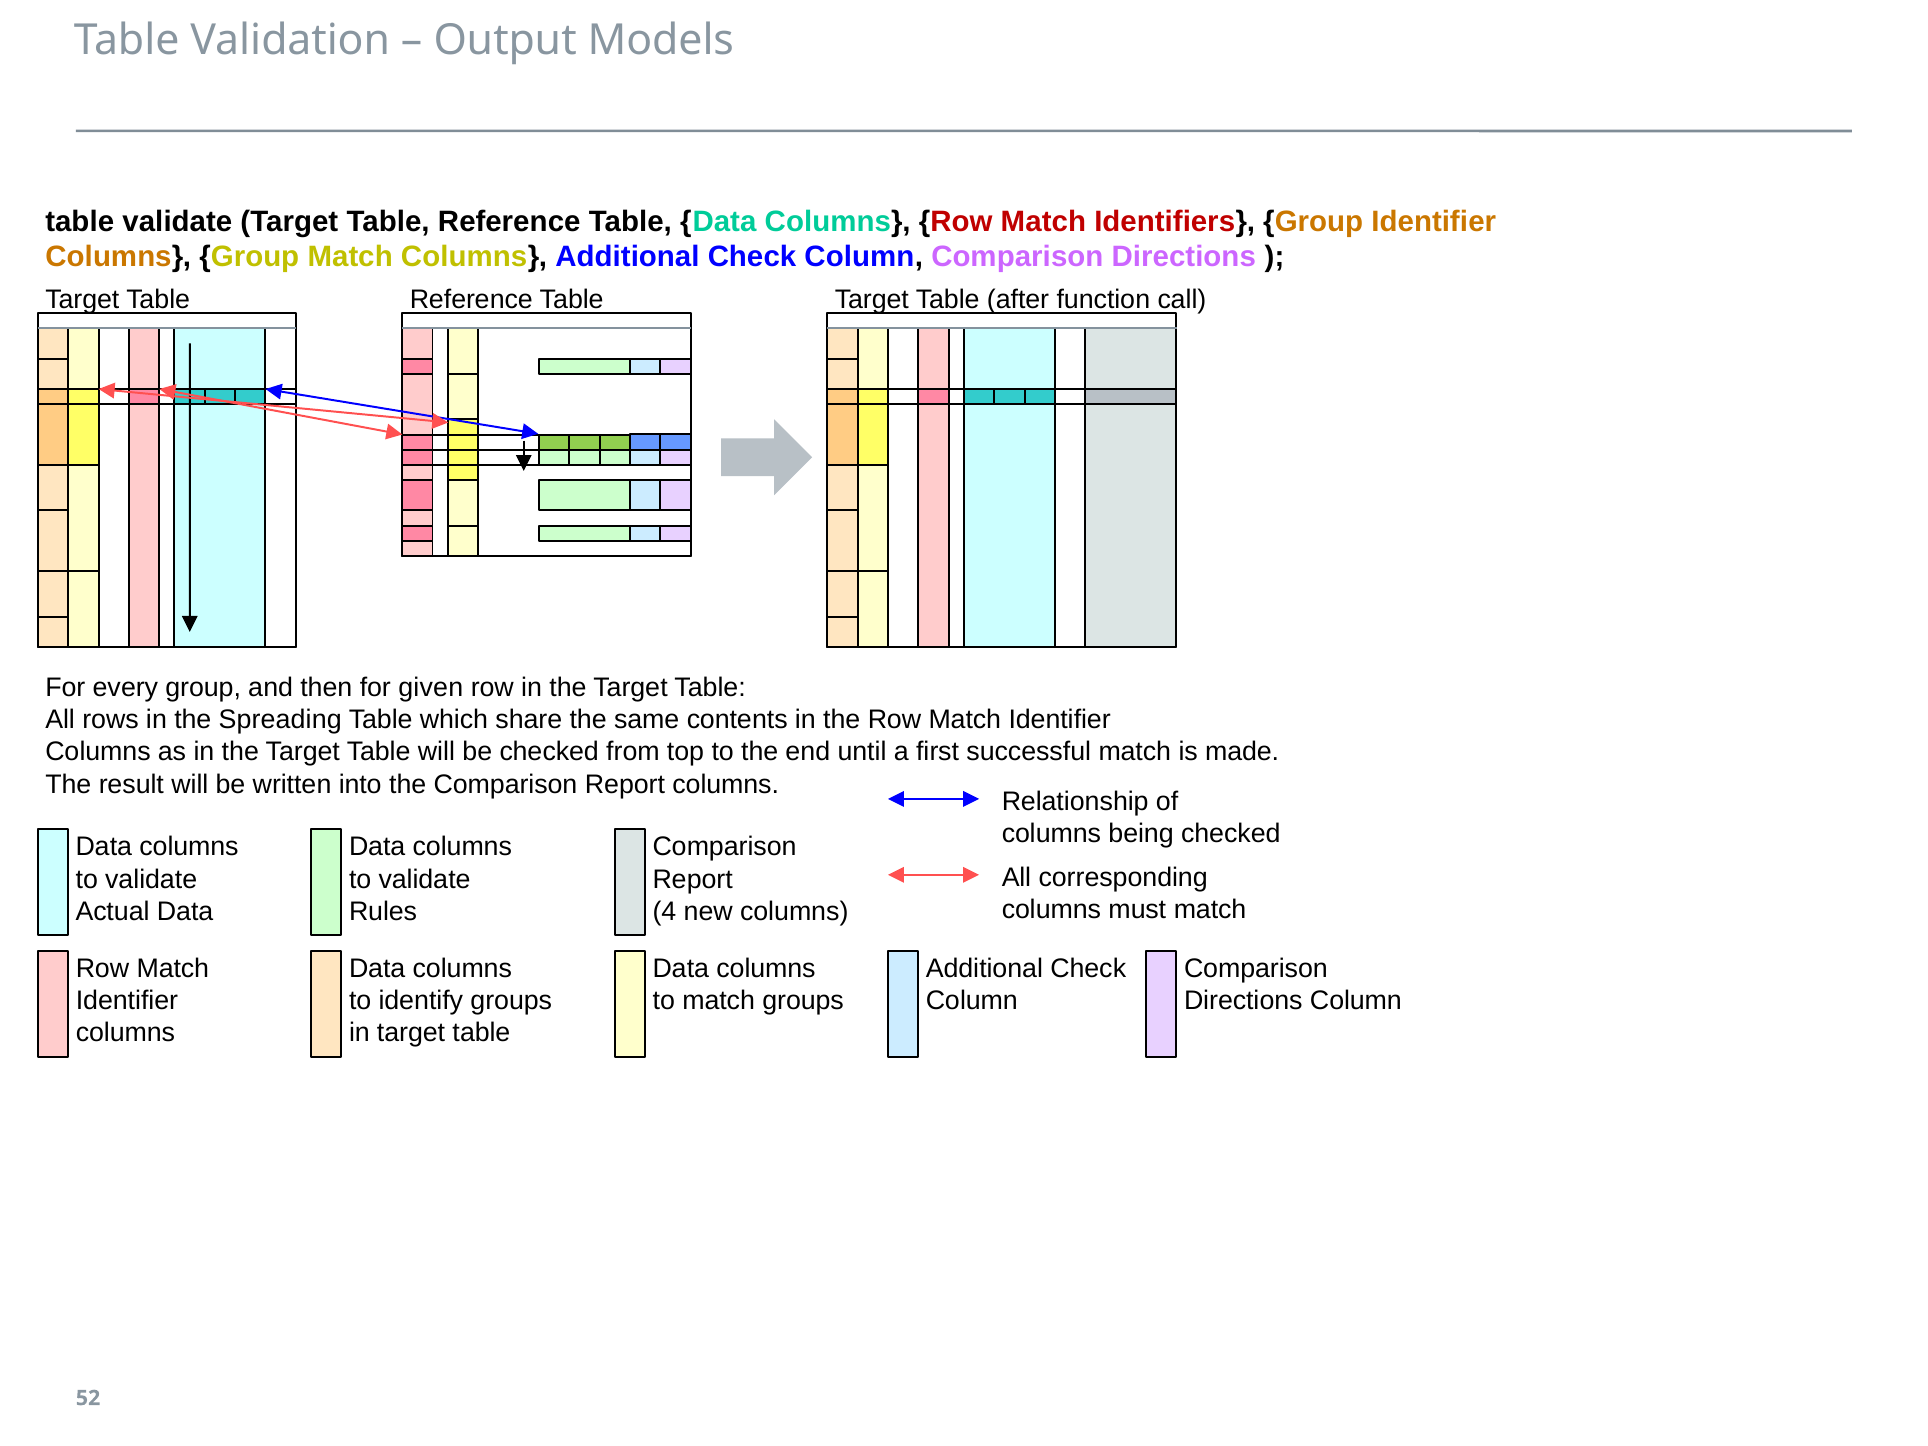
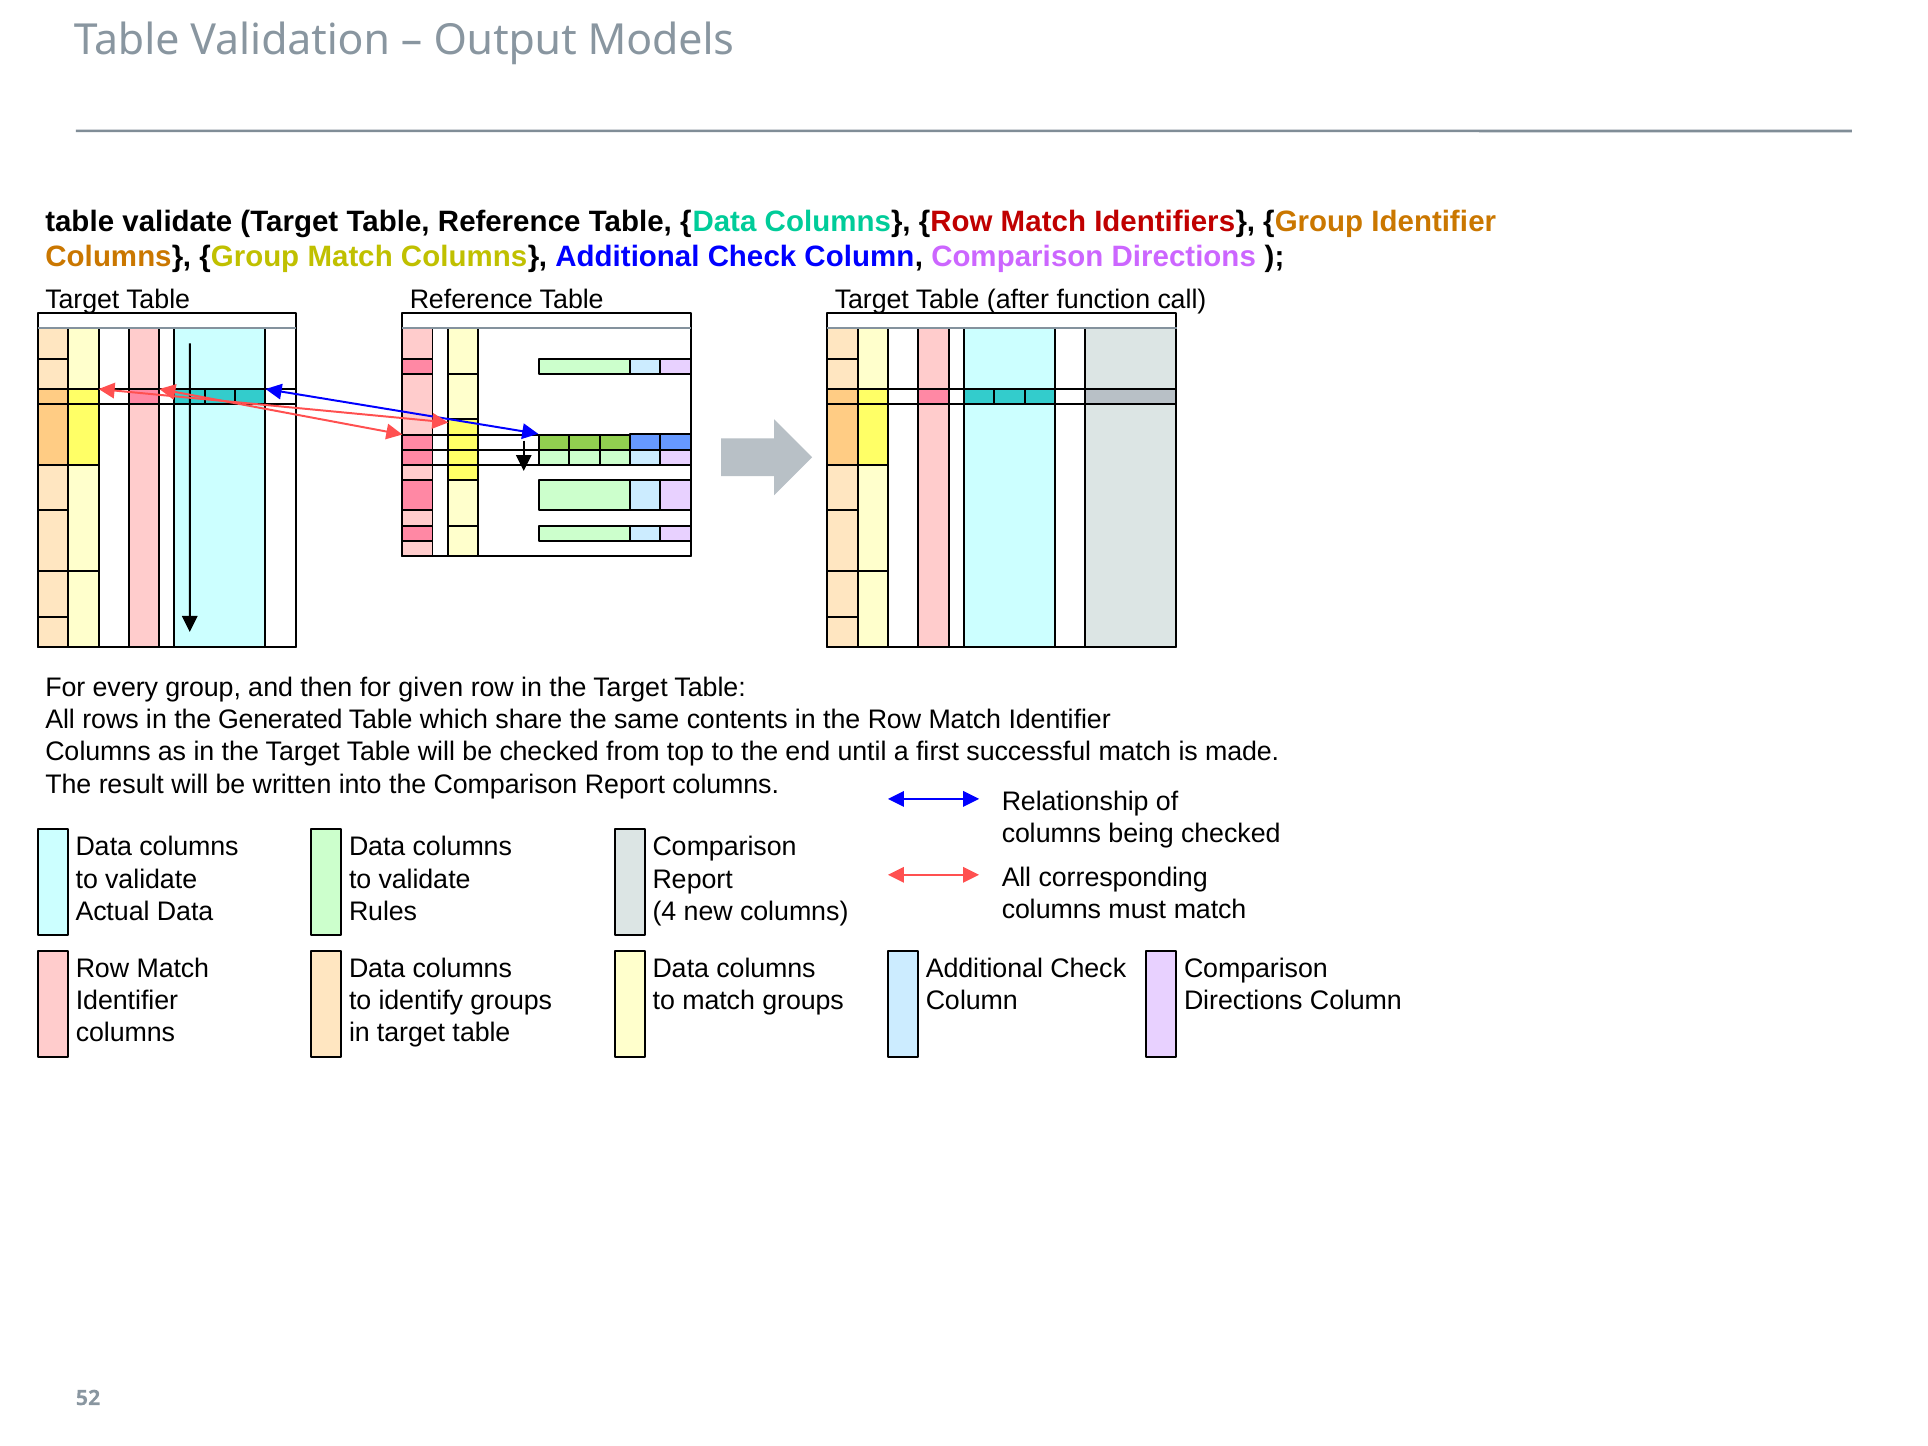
Spreading: Spreading -> Generated (280, 720)
